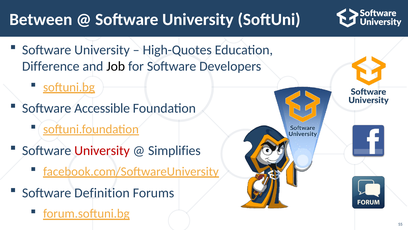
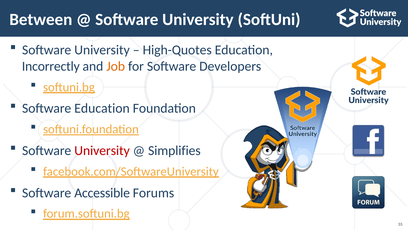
Difference: Difference -> Incorrectly (51, 66)
Job colour: black -> orange (116, 66)
Software Accessible: Accessible -> Education (102, 108)
Definition: Definition -> Accessible (102, 192)
